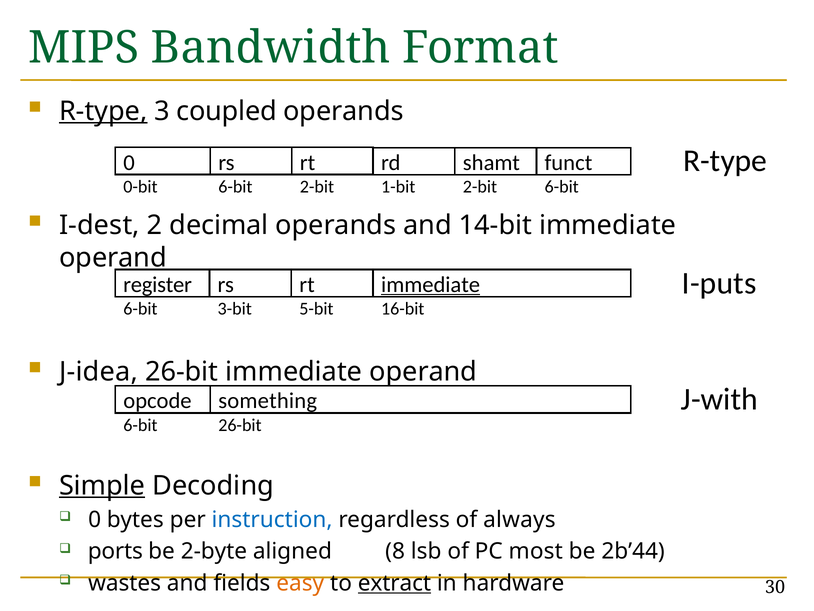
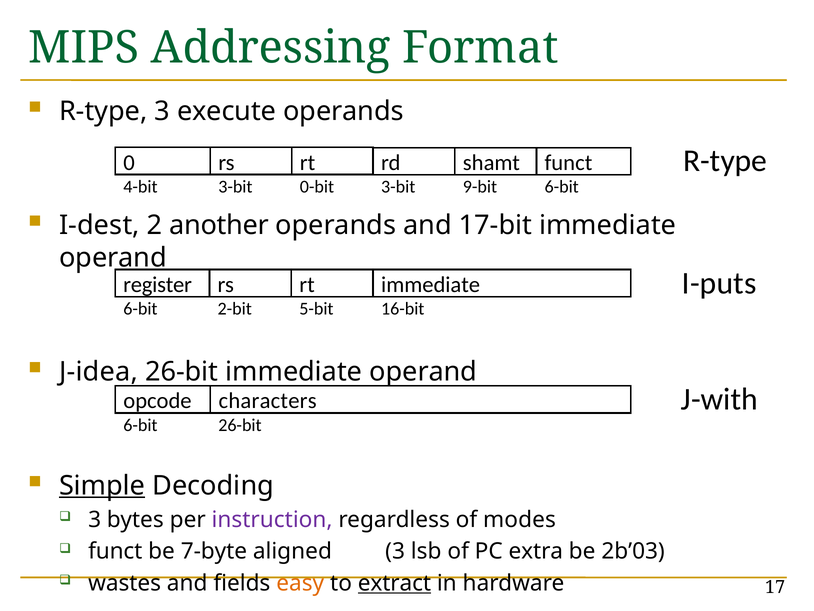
Bandwidth: Bandwidth -> Addressing (271, 48)
R-type underline: present -> none (103, 111)
coupled: coupled -> execute (227, 111)
0-bit: 0-bit -> 4-bit (140, 187)
6-bit: 6-bit -> 3-bit (235, 187)
2-bit: 2-bit -> 0-bit (317, 187)
1-bit: 1-bit -> 3-bit (398, 187)
2-bit: 2-bit -> 9-bit (480, 187)
decimal: decimal -> another (219, 225)
14-bit: 14-bit -> 17-bit (496, 225)
immediate underline: present -> none (431, 285)
3-bit: 3-bit -> 2-bit (235, 309)
something: something -> characters (268, 401)
0: 0 -> 3 (95, 519)
instruction colour: blue -> purple (272, 519)
always: always -> modes (519, 519)
ports: ports -> funct (115, 551)
2-byte: 2-byte -> 7-byte (214, 551)
aligned 8: 8 -> 3 (395, 551)
most: most -> extra (536, 551)
2b’44: 2b’44 -> 2b’03 (633, 551)
30: 30 -> 17 (775, 587)
